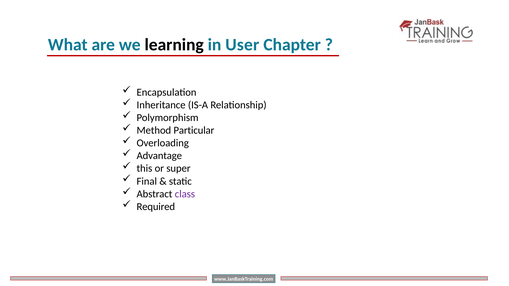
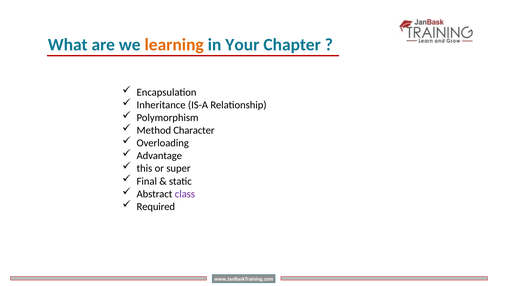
learning colour: black -> orange (174, 45)
User: User -> Your (242, 45)
Particular: Particular -> Character (194, 131)
